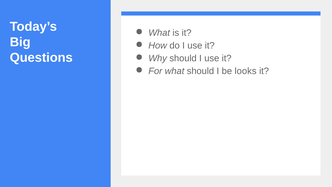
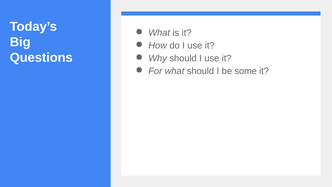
looks: looks -> some (246, 71)
